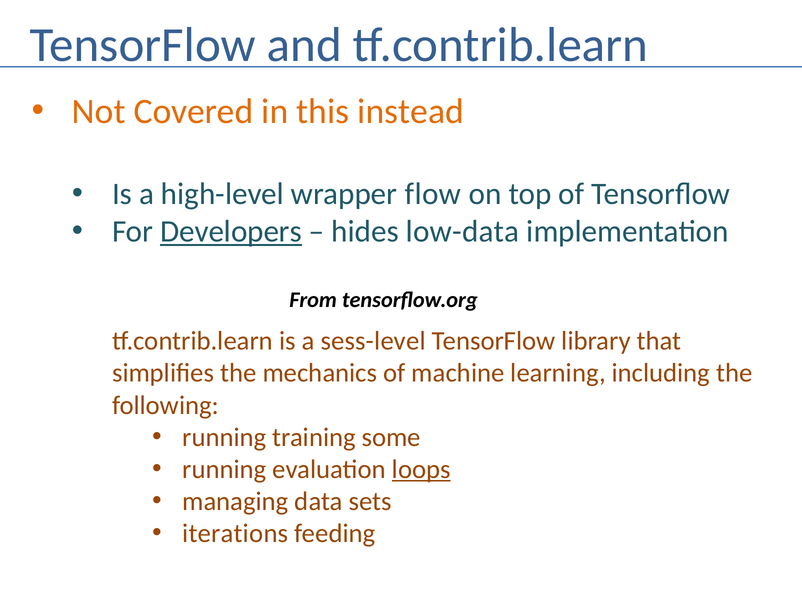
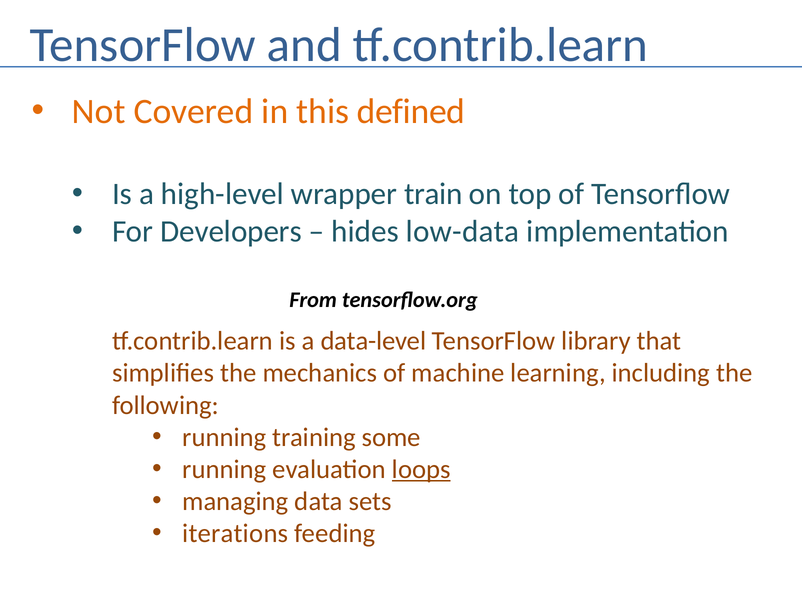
instead: instead -> defined (411, 111)
flow: flow -> train (433, 194)
Developers underline: present -> none (231, 231)
sess-level: sess-level -> data-level (373, 341)
